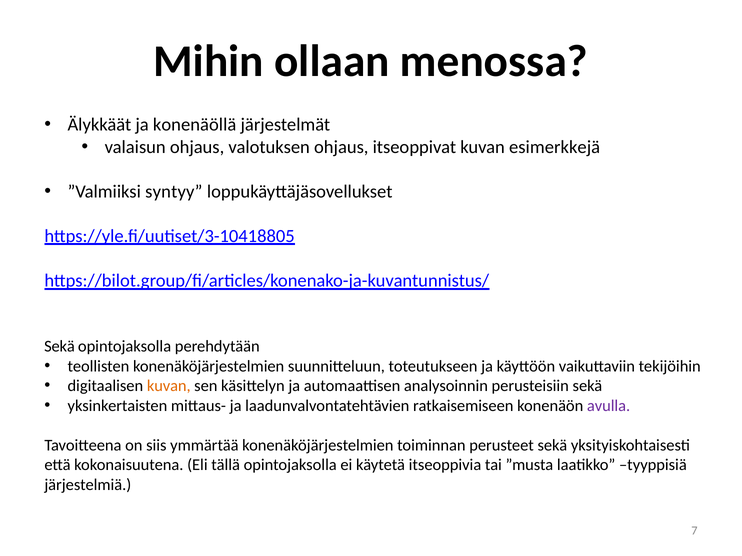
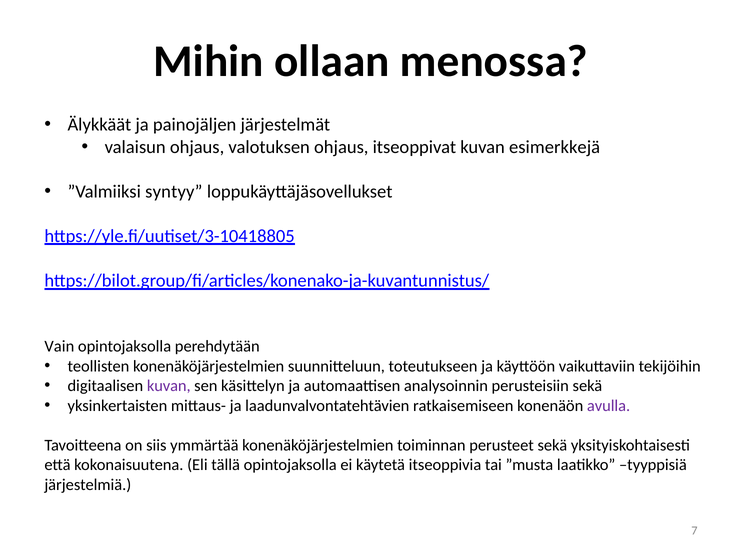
konenäöllä: konenäöllä -> painojäljen (195, 125)
Sekä: Sekä -> Vain (59, 347)
kuvan colour: orange -> purple (169, 386)
